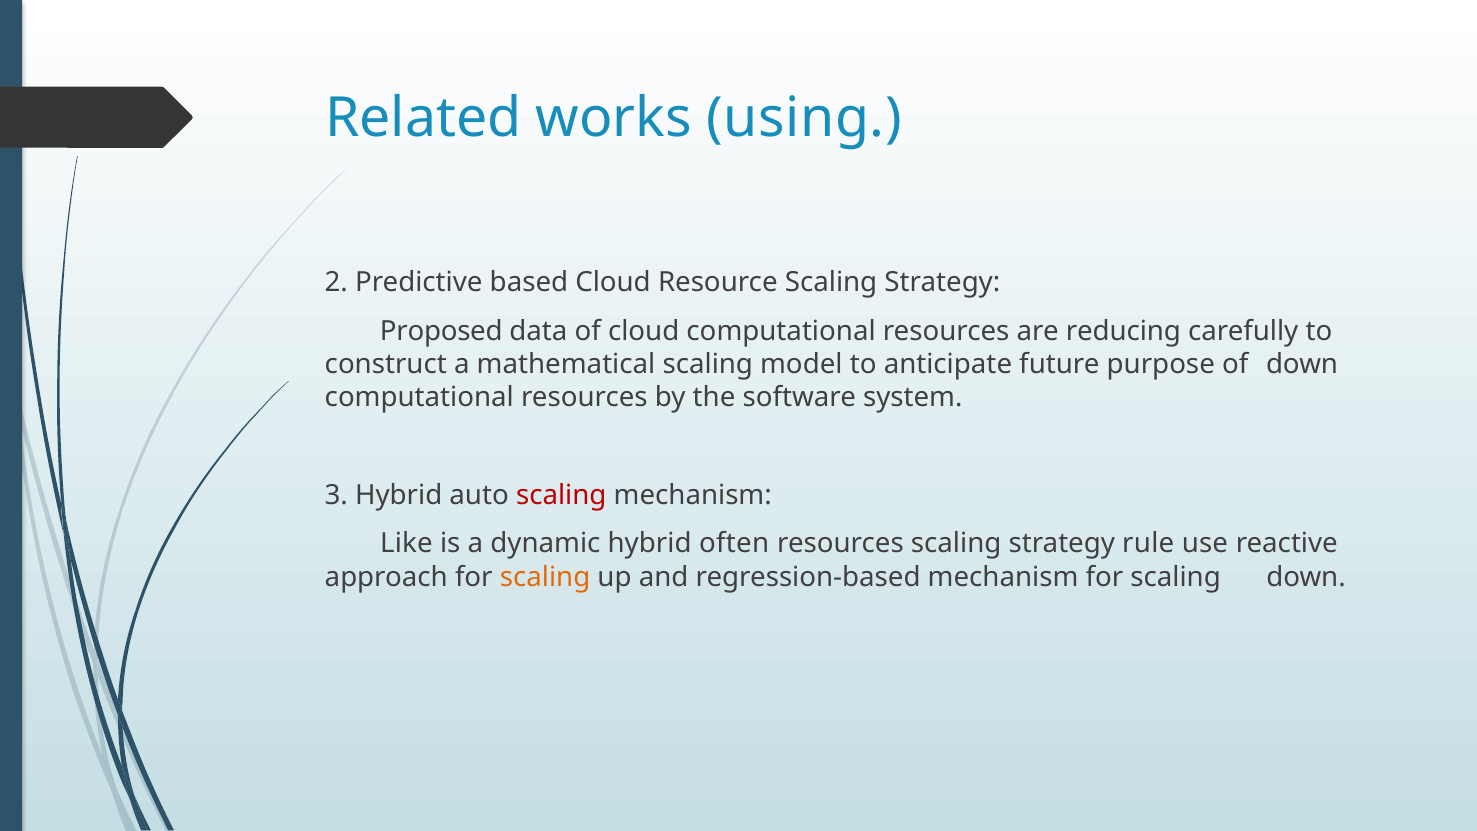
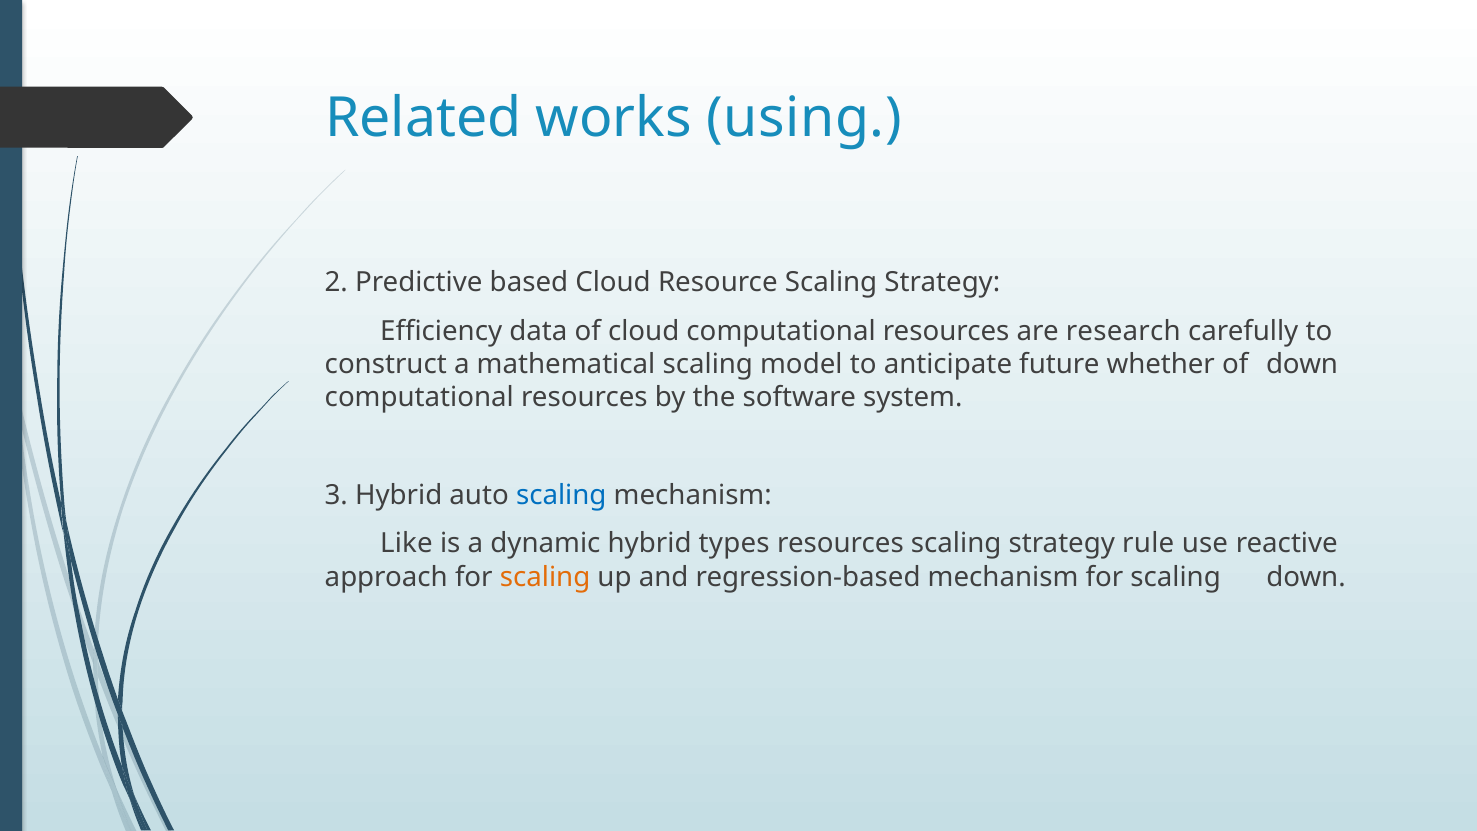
Proposed: Proposed -> Efficiency (441, 331)
reducing: reducing -> research (1123, 331)
purpose: purpose -> whether (1161, 364)
scaling colour: red -> blue (561, 495)
often: often -> types (734, 544)
